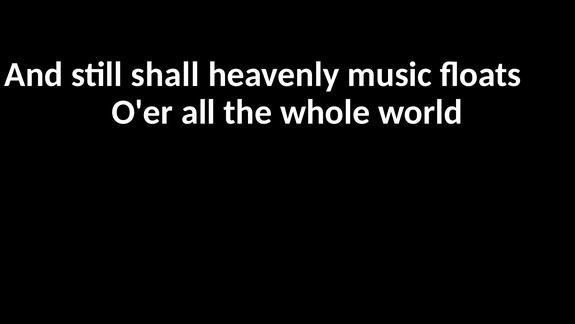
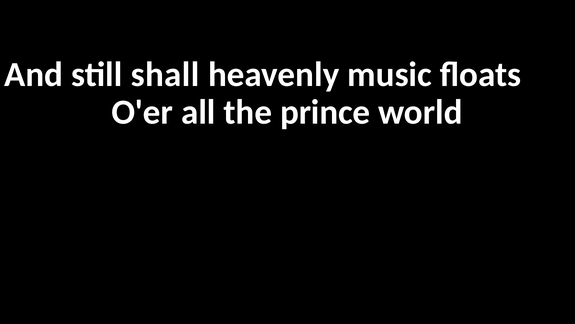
whole: whole -> prince (325, 112)
